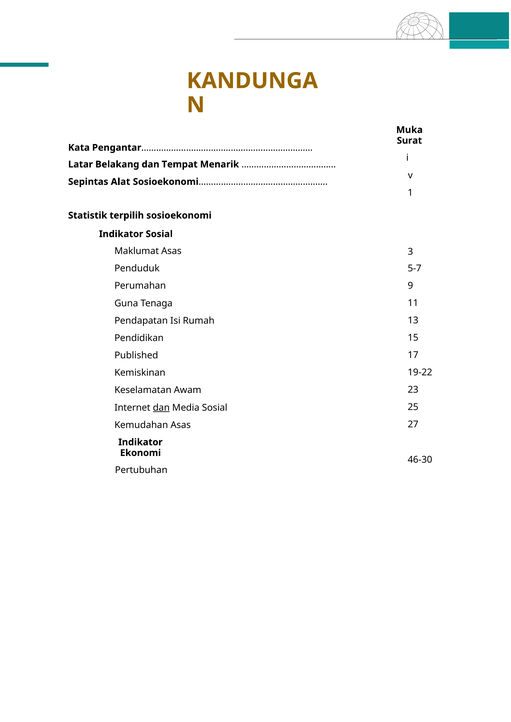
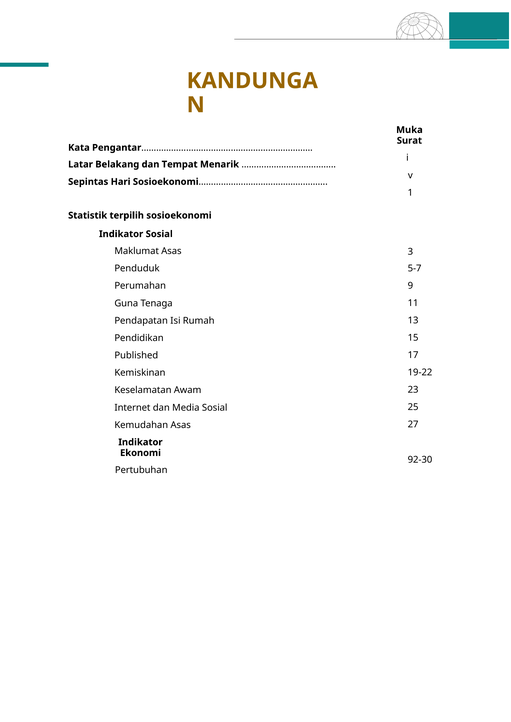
Alat: Alat -> Hari (121, 182)
dan underline: present -> none (161, 408)
46-30: 46-30 -> 92-30 (420, 460)
